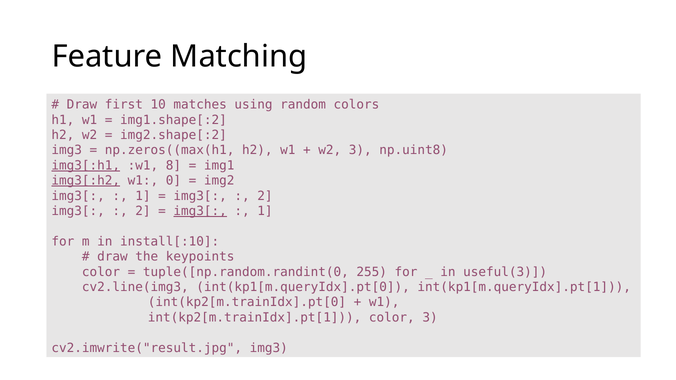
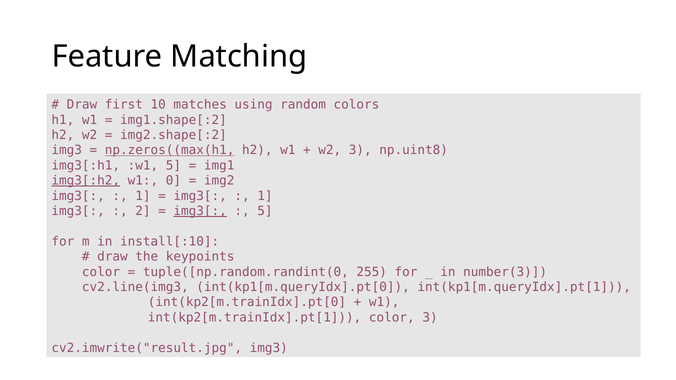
np.zeros((max(h1 underline: none -> present (170, 150)
img3[:h1 underline: present -> none (86, 166)
:w1 8: 8 -> 5 (173, 166)
2: 2 -> 1 (265, 196)
1: 1 -> 5 (265, 211)
useful(3: useful(3 -> number(3 (505, 272)
